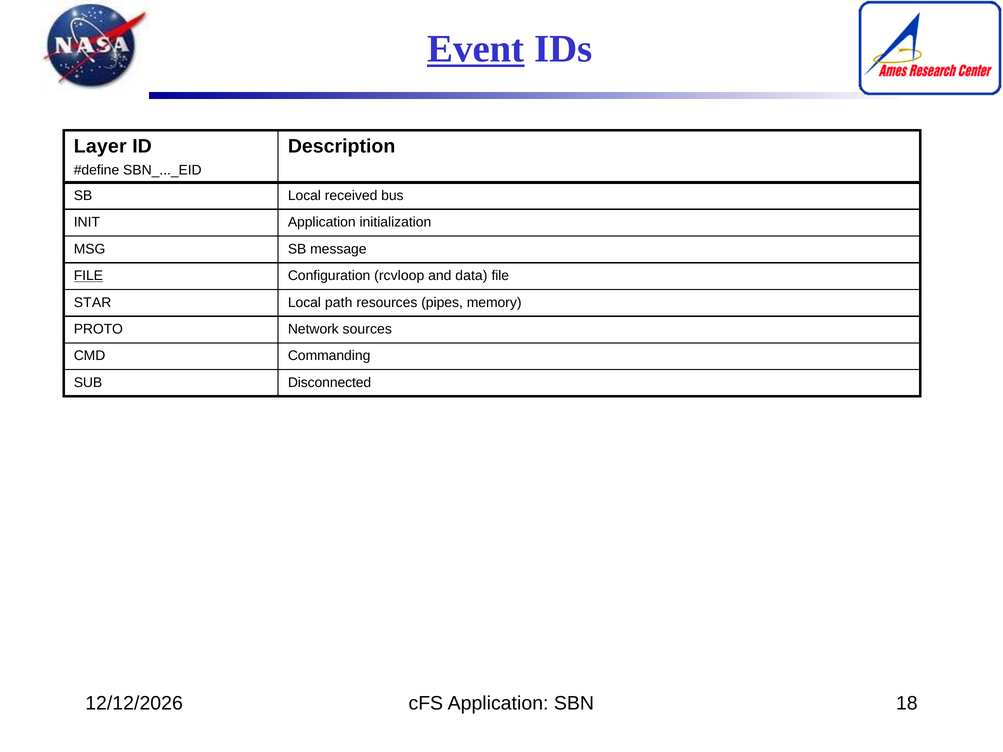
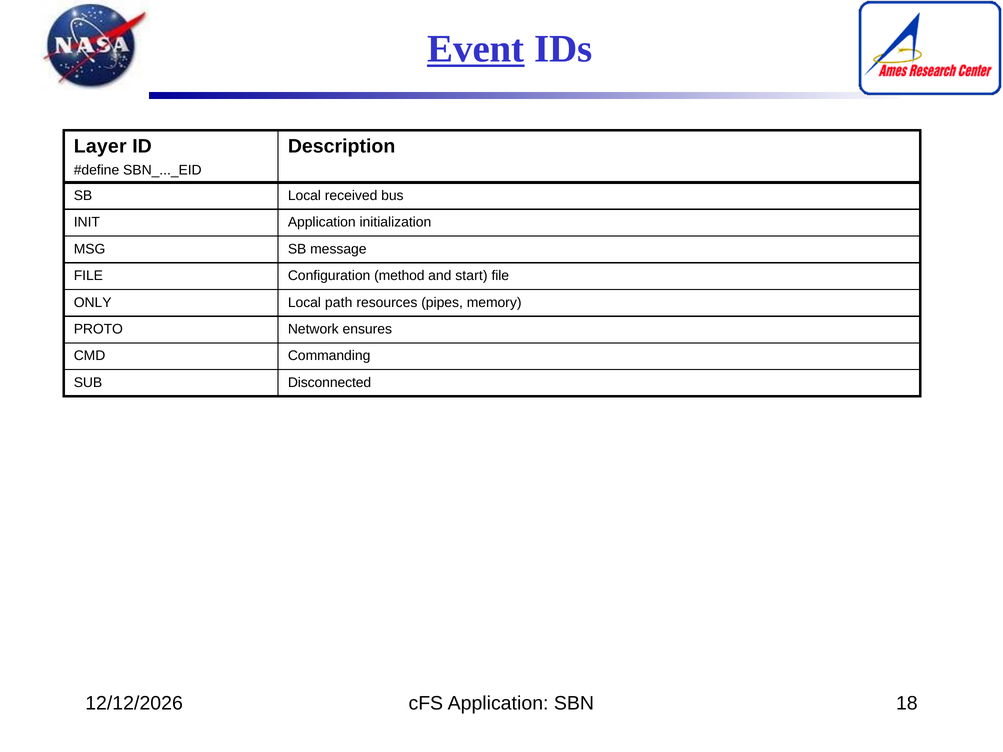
FILE underline: present -> none (88, 276)
rcvloop: rcvloop -> method (399, 276)
data: data -> start (471, 276)
STAR: STAR -> ONLY (93, 303)
sources: sources -> ensures (367, 329)
